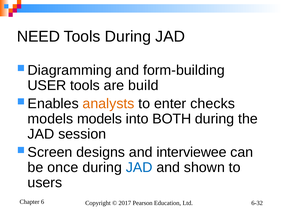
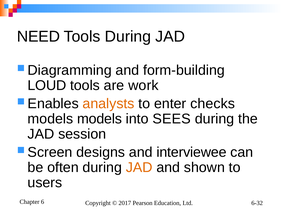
USER: USER -> LOUD (47, 86)
build: build -> work (143, 86)
BOTH: BOTH -> SEES (172, 119)
once: once -> often (63, 168)
JAD colour: blue -> orange (139, 168)
